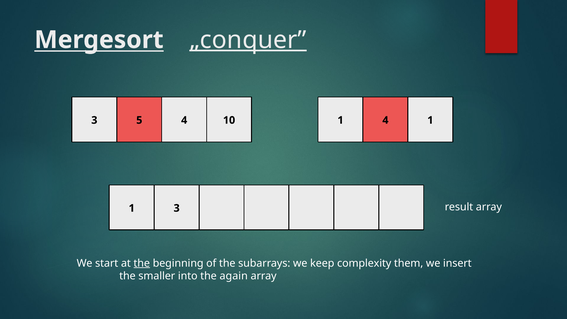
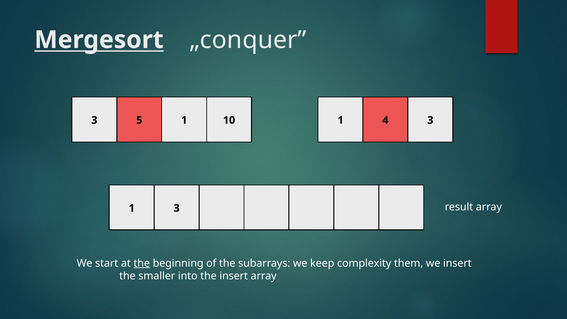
„conquer underline: present -> none (248, 40)
5 4: 4 -> 1 (184, 120)
4 1: 1 -> 3 (430, 120)
the again: again -> insert (234, 276)
